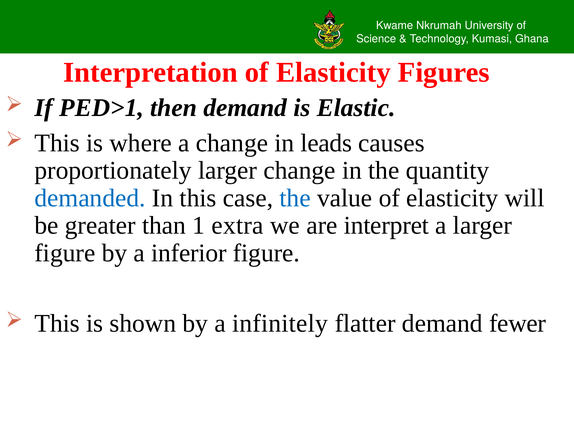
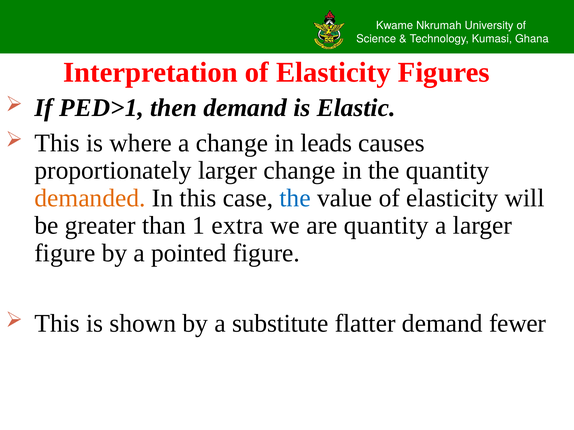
demanded colour: blue -> orange (90, 198)
are interpret: interpret -> quantity (386, 226)
inferior: inferior -> pointed (189, 253)
infinitely: infinitely -> substitute (280, 324)
